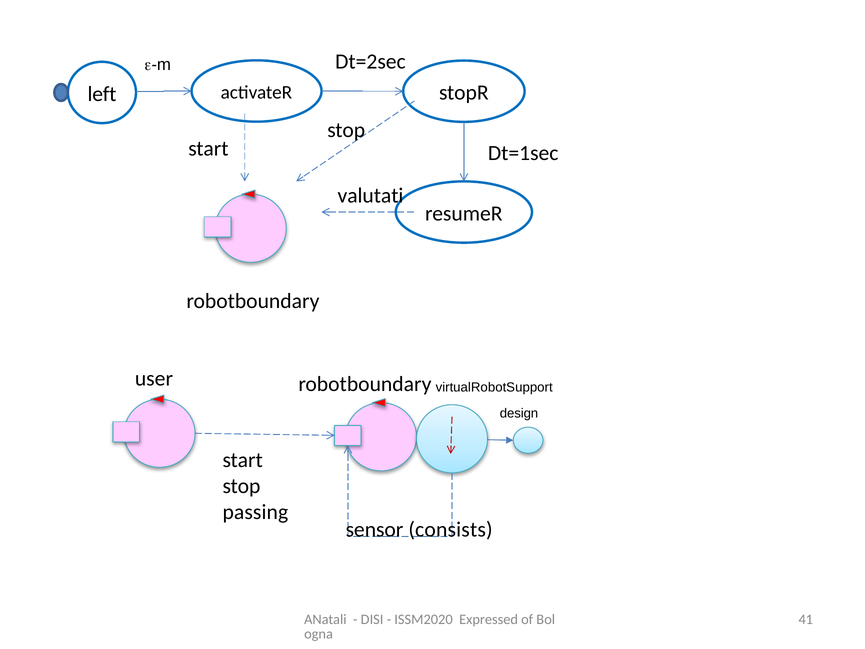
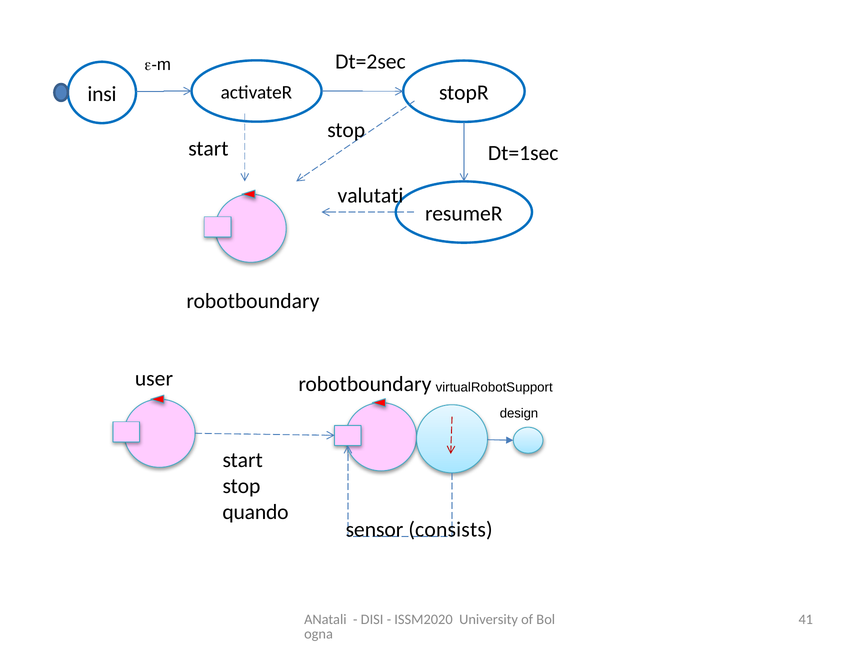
left: left -> insi (102, 94)
passing: passing -> quando (256, 512)
Expressed: Expressed -> University (489, 619)
